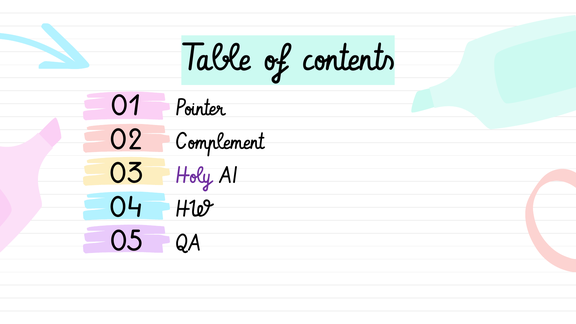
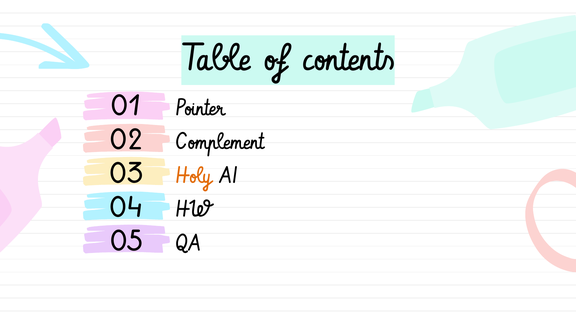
Holy colour: purple -> orange (194, 176)
